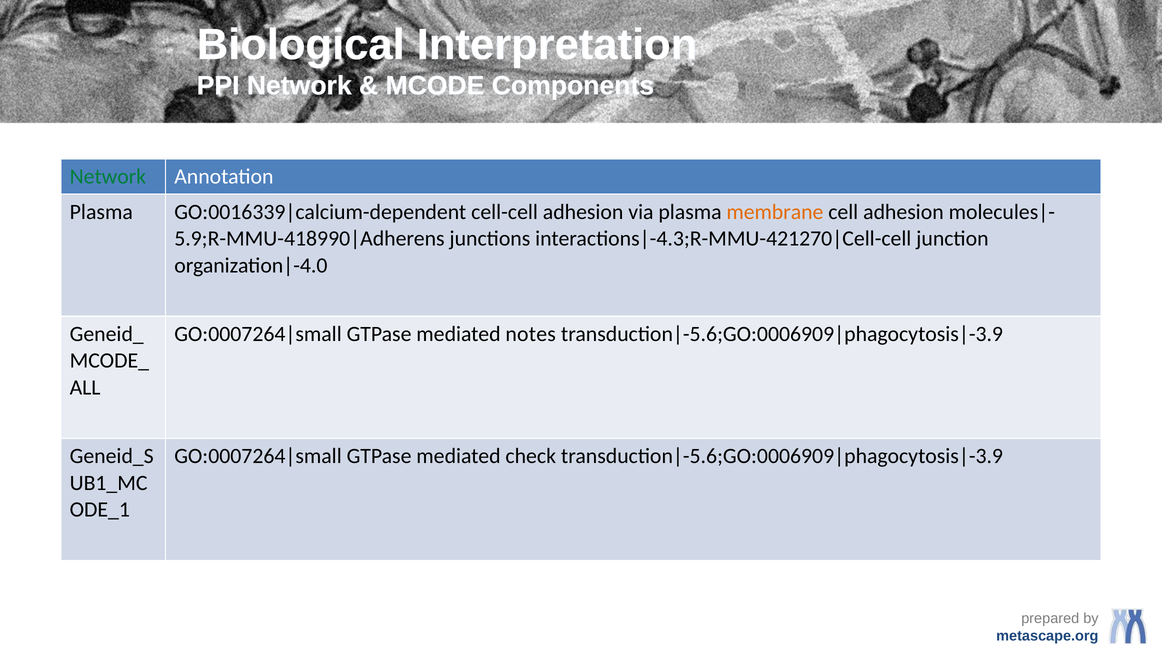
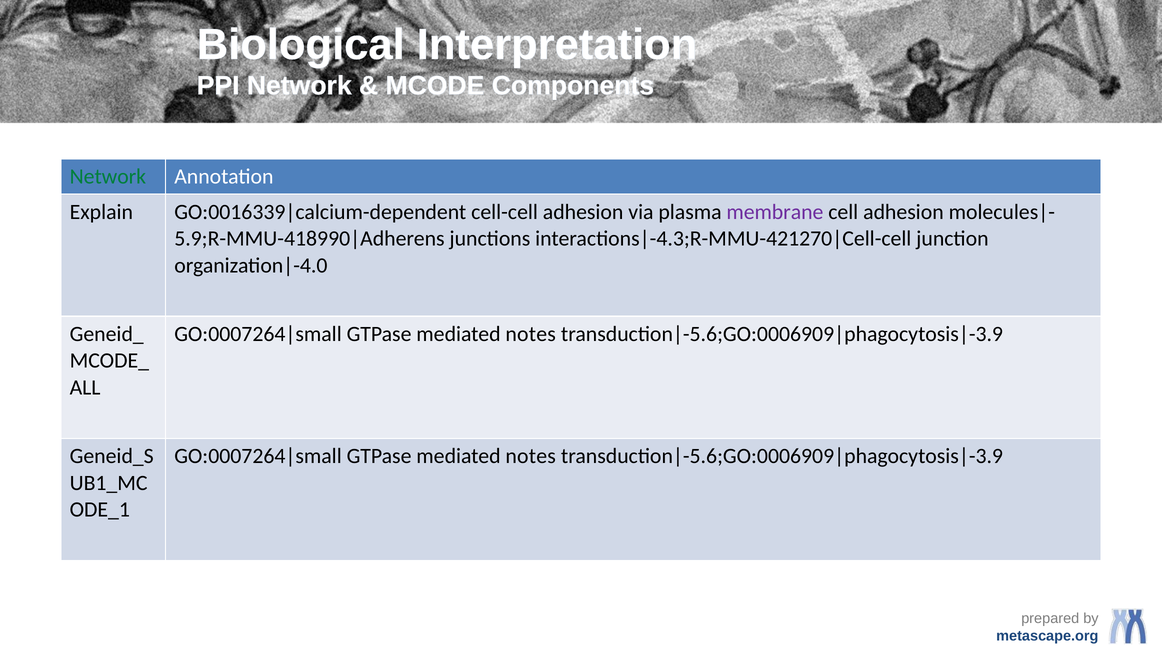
Plasma: Plasma -> Explain (101, 212)
membrane colour: orange -> purple (775, 212)
check: check -> notes (531, 456)
